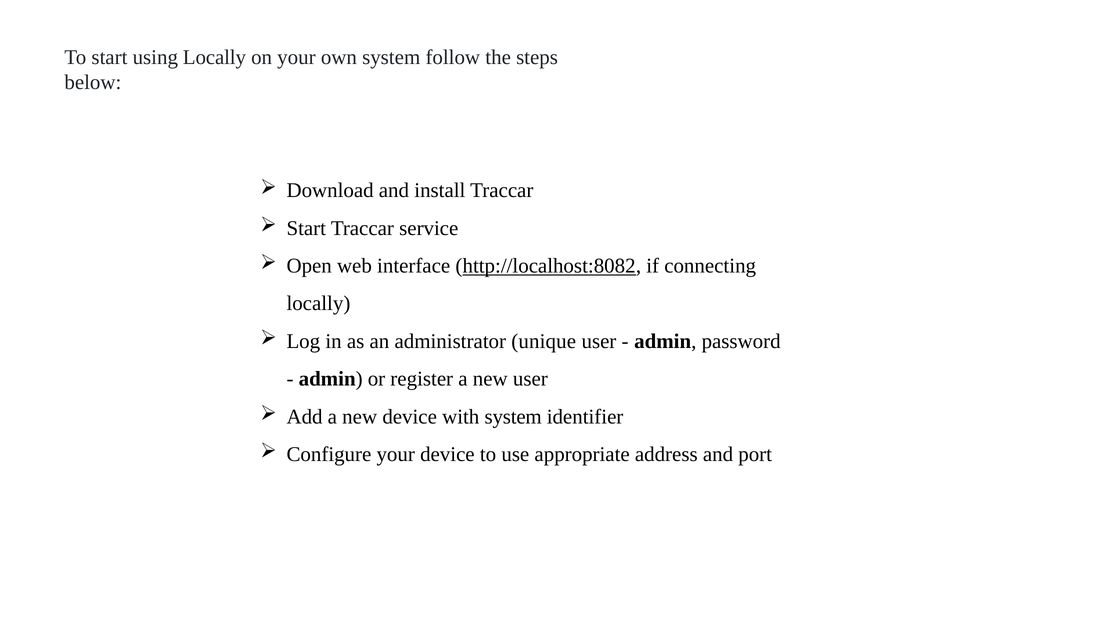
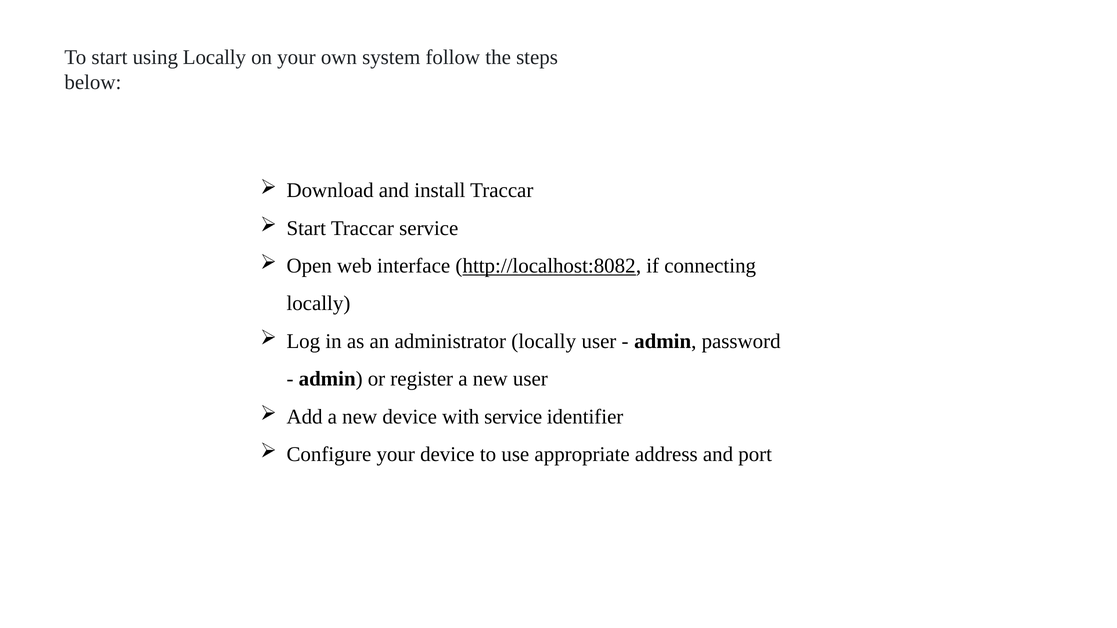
administrator unique: unique -> locally (544, 341)
with system: system -> service (513, 417)
